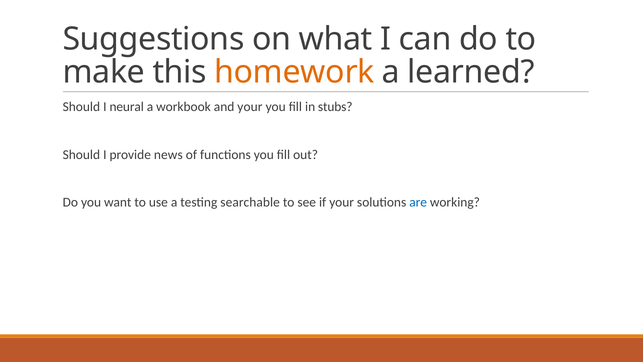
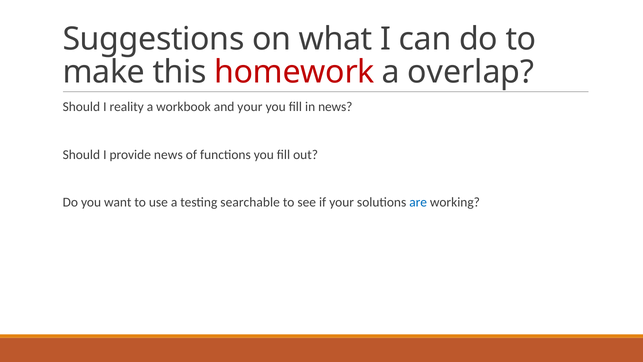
homework colour: orange -> red (294, 72)
learned: learned -> overlap (471, 72)
neural: neural -> reality (127, 107)
in stubs: stubs -> news (335, 107)
